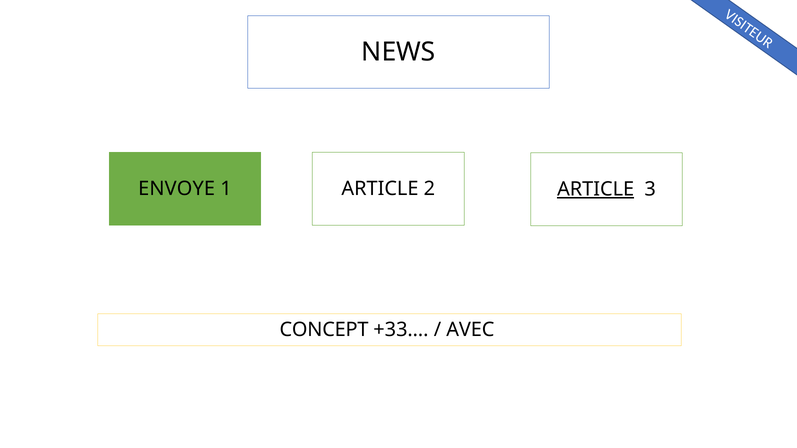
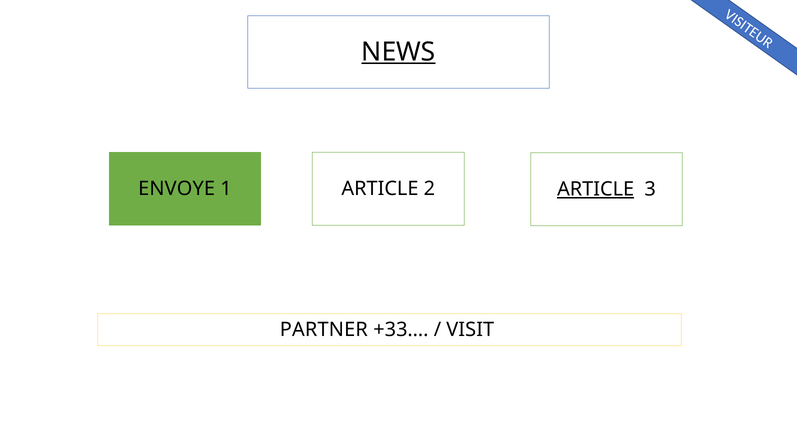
NEWS underline: none -> present (398, 52)
CONCEPT: CONCEPT -> PARTNER (324, 330)
AVEC: AVEC -> VISIT (470, 330)
